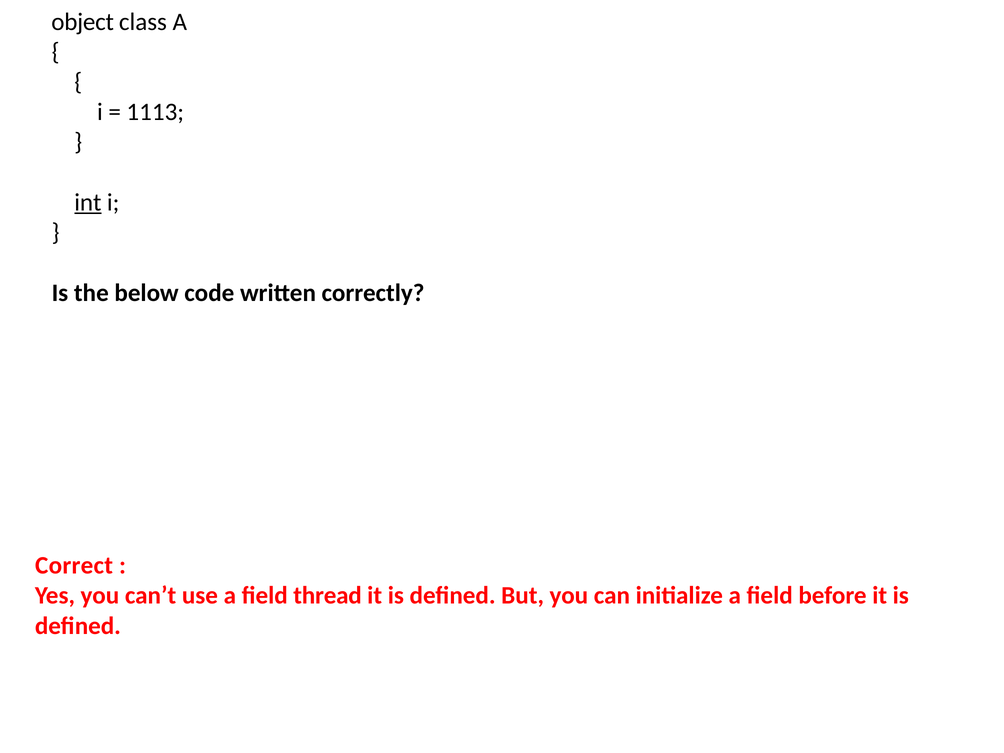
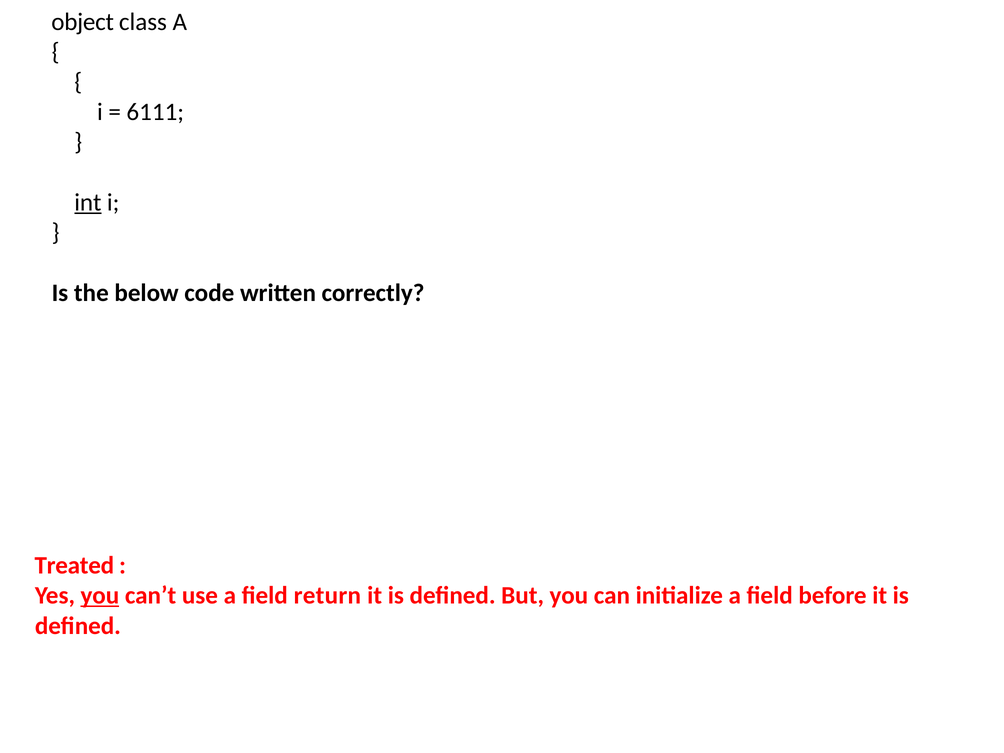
1113: 1113 -> 6111 (155, 112)
Correct: Correct -> Treated (74, 566)
you underline: none -> present (100, 596)
thread: thread -> return (327, 596)
